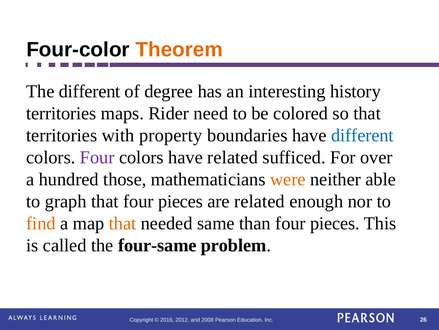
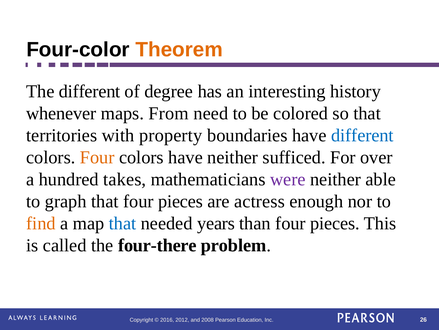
territories: territories -> whenever (61, 113)
Rider: Rider -> From (169, 113)
Four colour: purple -> orange (97, 157)
have related: related -> neither (233, 157)
those: those -> takes (125, 179)
were colour: orange -> purple (288, 179)
are related: related -> actress (259, 201)
that colour: orange -> blue (123, 223)
same: same -> years (216, 223)
four-same: four-same -> four-there (157, 245)
